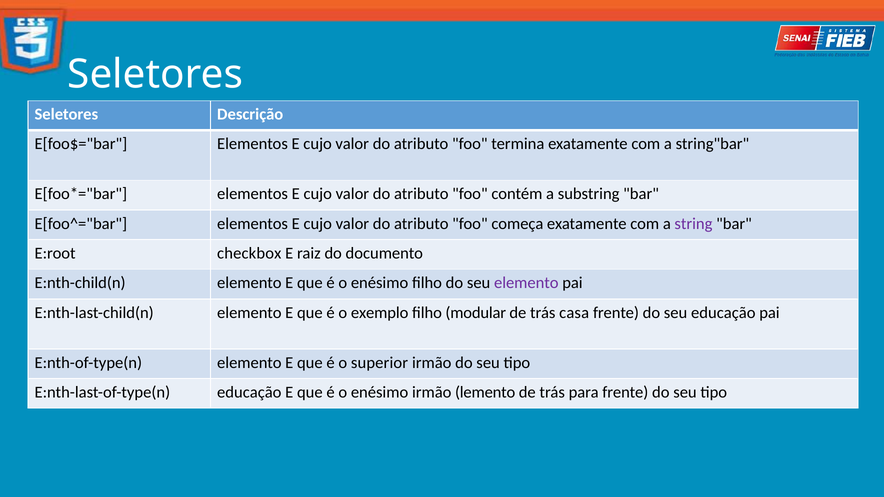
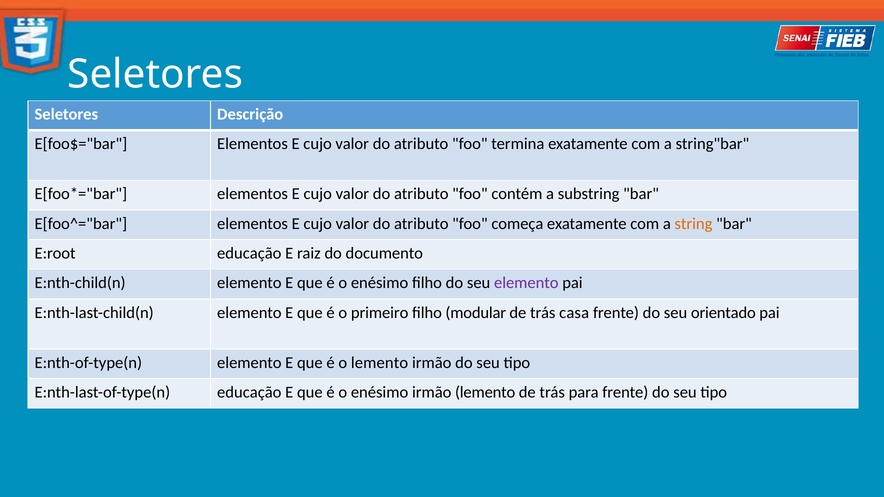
string colour: purple -> orange (693, 224)
E:root checkbox: checkbox -> educação (249, 253)
exemplo: exemplo -> primeiro (380, 313)
seu educação: educação -> orientado (723, 313)
o superior: superior -> lemento (380, 363)
